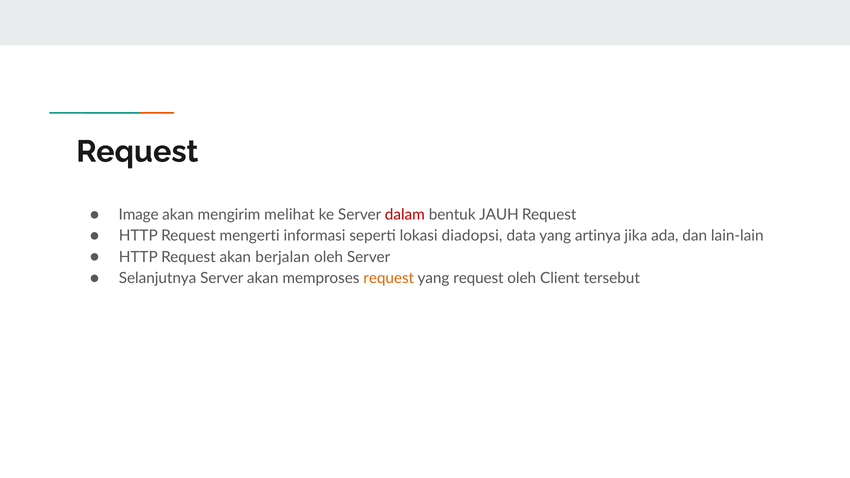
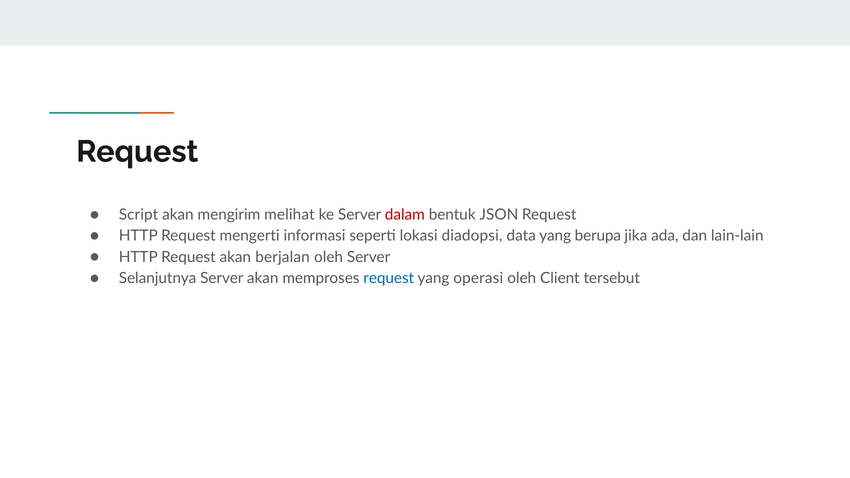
Image: Image -> Script (139, 215)
JAUH: JAUH -> JSON (499, 215)
artinya: artinya -> berupa (598, 236)
request colour: orange -> blue (389, 278)
yang request: request -> operasi (478, 278)
